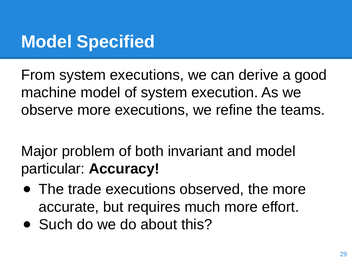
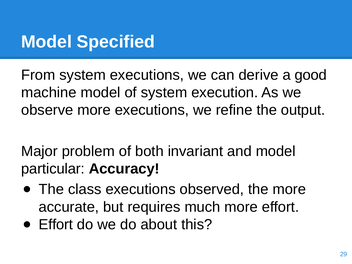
teams: teams -> output (303, 110)
trade: trade -> class (85, 189)
Such: Such -> Effort (56, 225)
